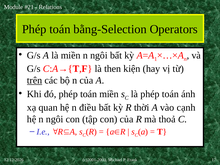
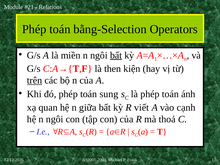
bất underline: none -> present (116, 55)
toán miền: miền -> sung (109, 94)
điều: điều -> giữa (88, 107)
thời: thời -> viết (142, 107)
